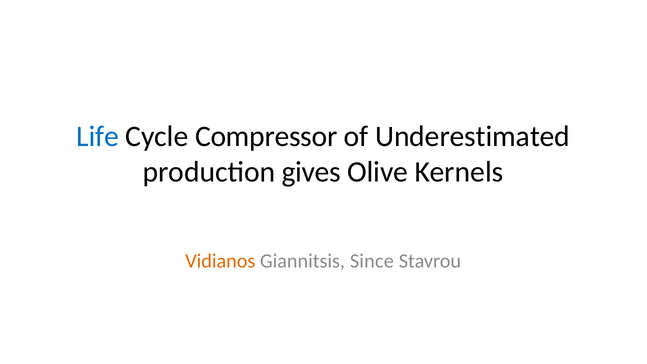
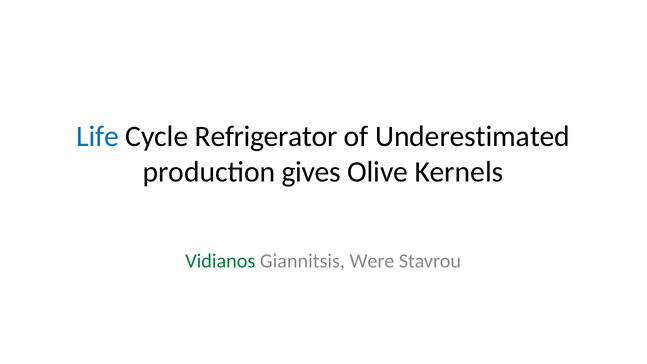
Compressor: Compressor -> Refrigerator (266, 136)
Vidianos colour: orange -> green (220, 261)
Since: Since -> Were (372, 261)
